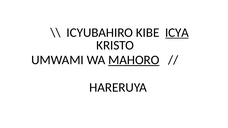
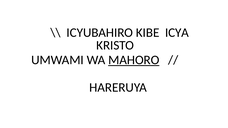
ICYA underline: present -> none (177, 33)
